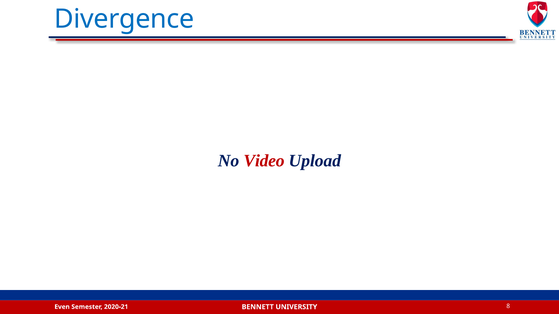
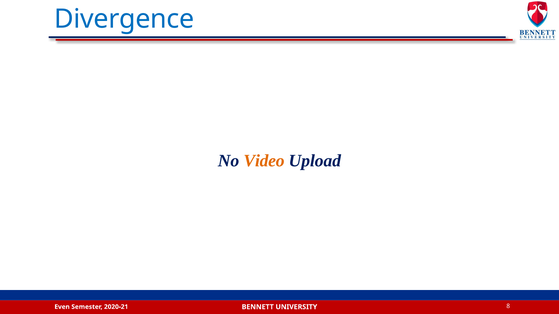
Video colour: red -> orange (264, 161)
